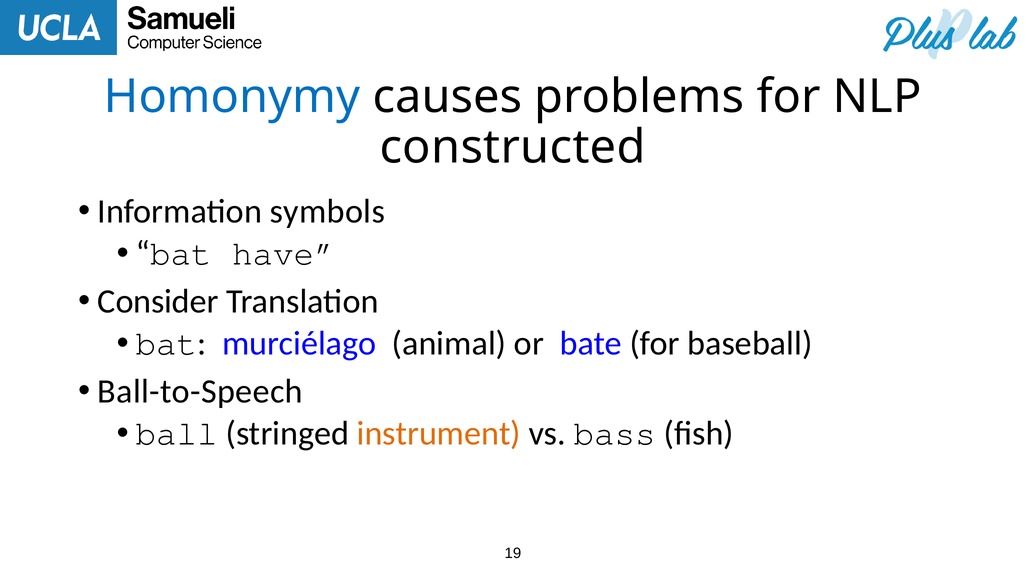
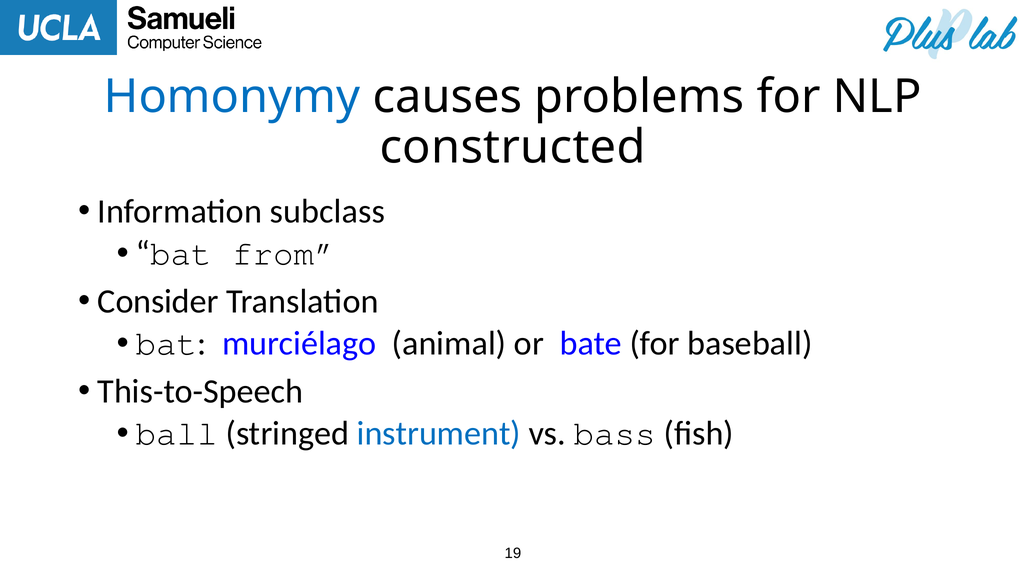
symbols: symbols -> subclass (327, 211)
have: have -> from (284, 254)
Ball-to-Speech: Ball-to-Speech -> This-to-Speech (200, 391)
instrument colour: orange -> blue (439, 434)
